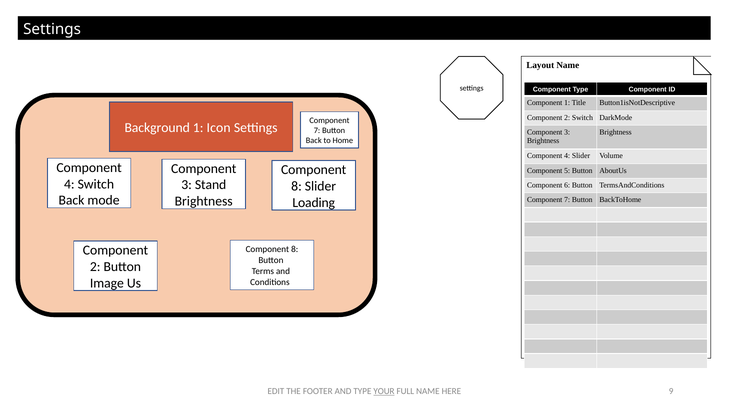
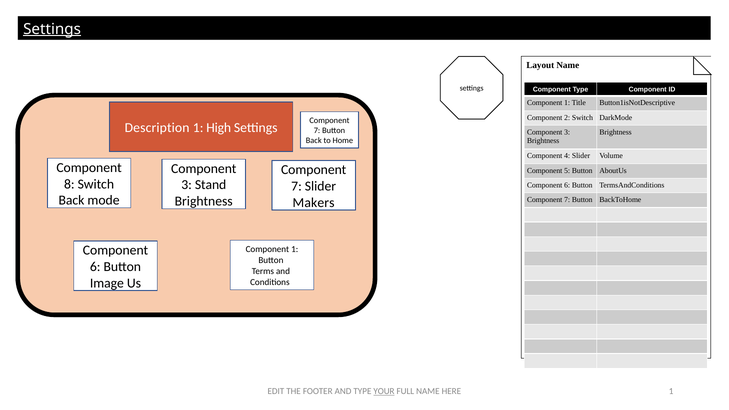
Settings underline: none -> present (52, 29)
Background: Background -> Description (157, 128)
Icon: Icon -> High (219, 128)
4: 4 -> 8 (69, 184)
8: 8 -> 7 (296, 186)
Loading: Loading -> Makers (314, 203)
8: 8 -> 1 (295, 249)
2: 2 -> 6 (95, 267)
HERE 9: 9 -> 1 (671, 392)
